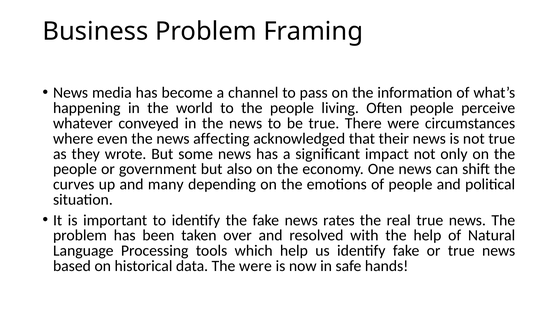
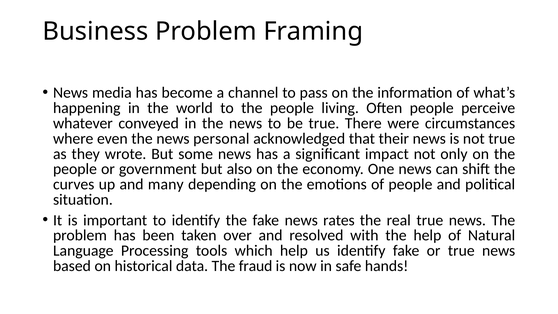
affecting: affecting -> personal (221, 138)
The were: were -> fraud (256, 266)
